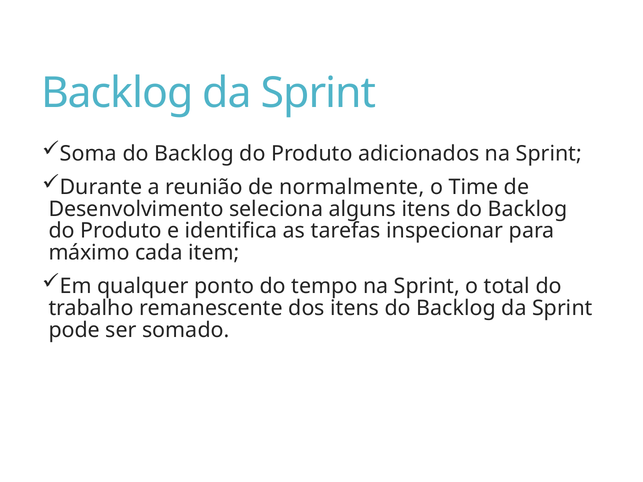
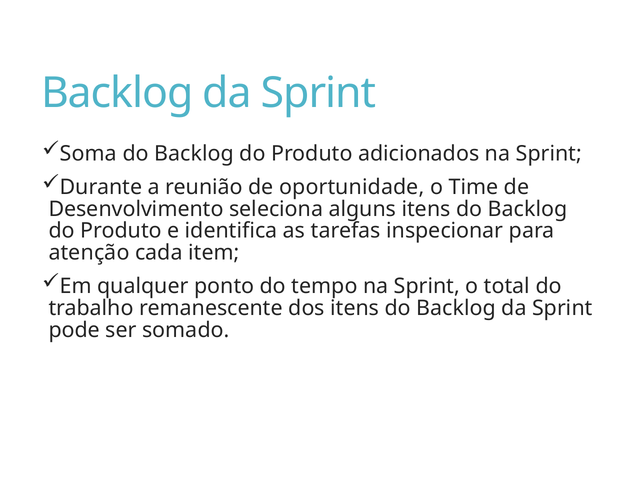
normalmente: normalmente -> oportunidade (352, 187)
máximo: máximo -> atenção (89, 253)
